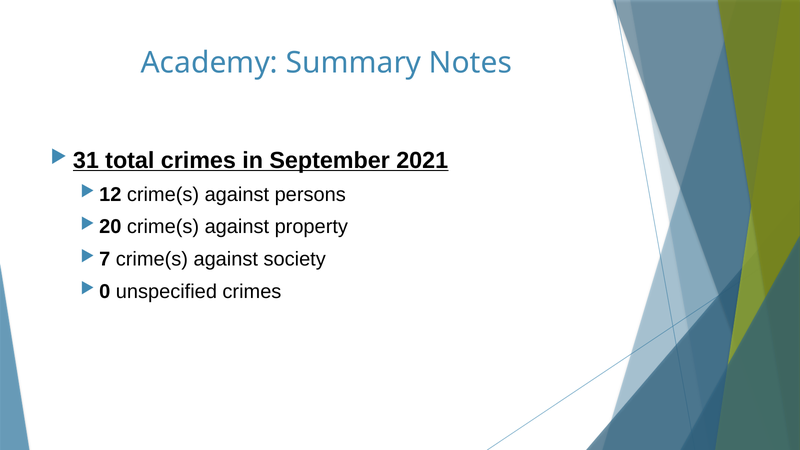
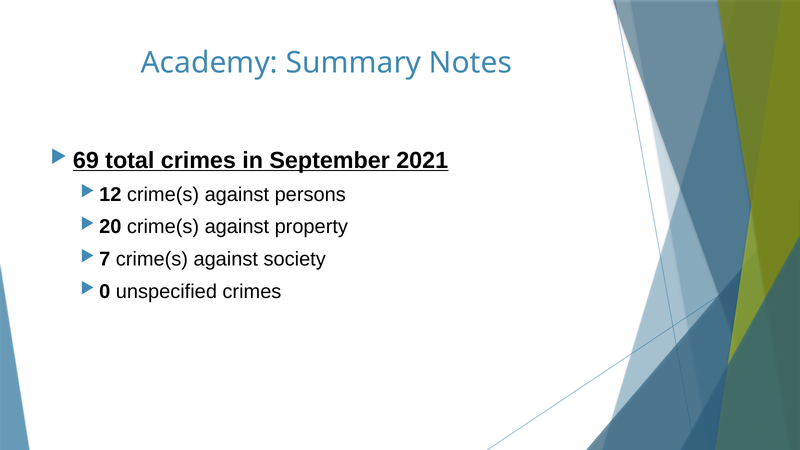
31: 31 -> 69 (86, 160)
